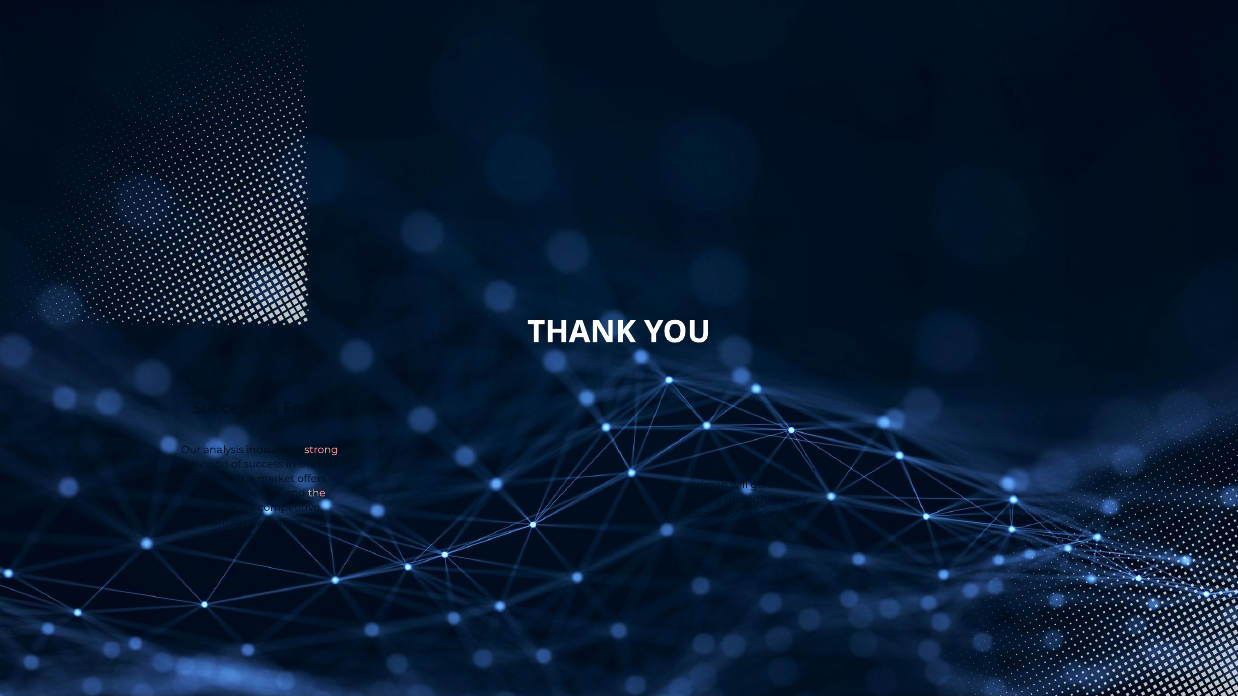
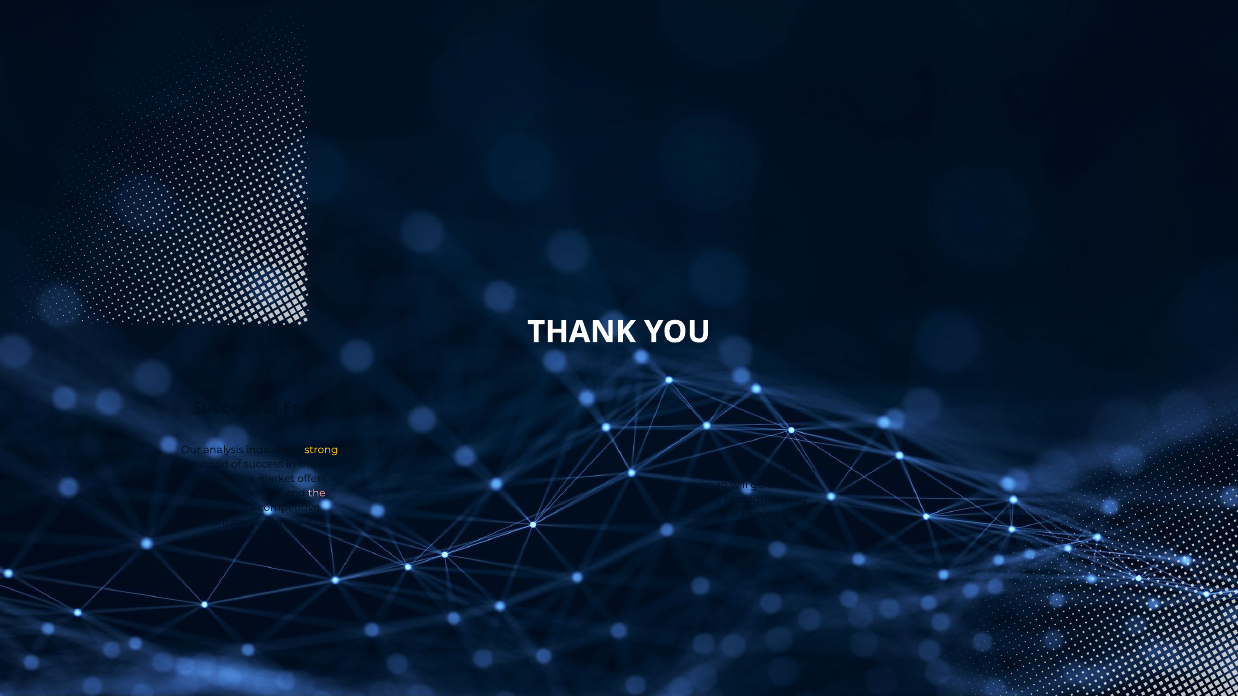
strong colour: pink -> yellow (321, 450)
